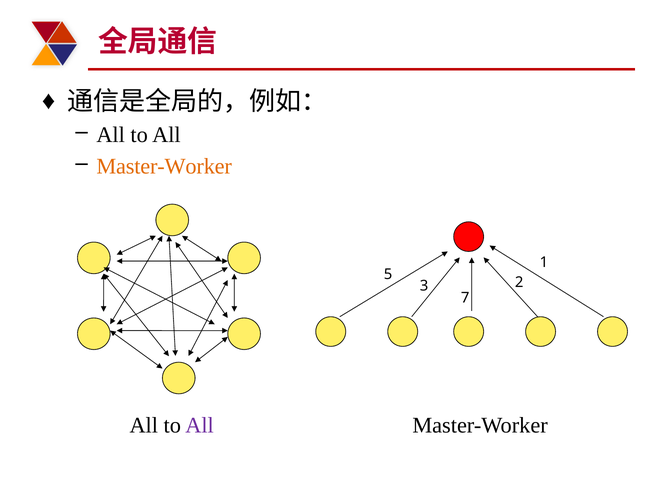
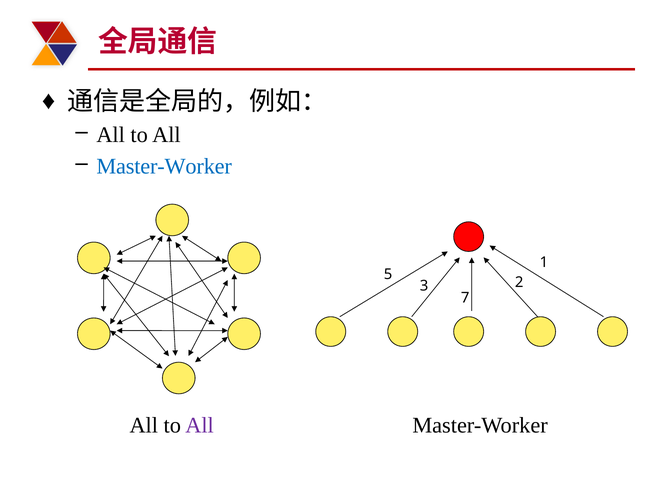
Master-Worker colour: orange -> blue (164, 166)
